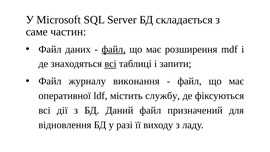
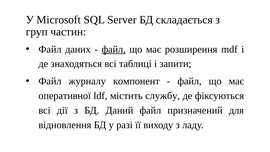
саме: саме -> груп (37, 32)
всі underline: present -> none (110, 64)
виконання: виконання -> компонент (136, 81)
